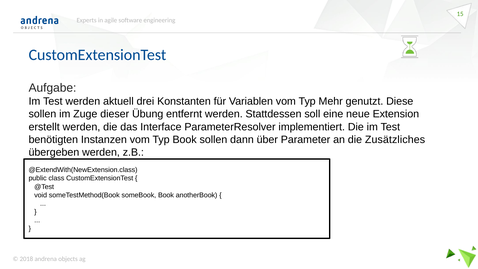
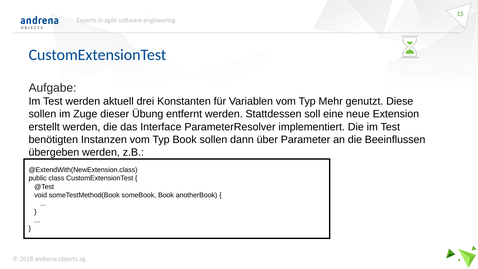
Zusätzliches: Zusätzliches -> Beeinflussen (395, 140)
